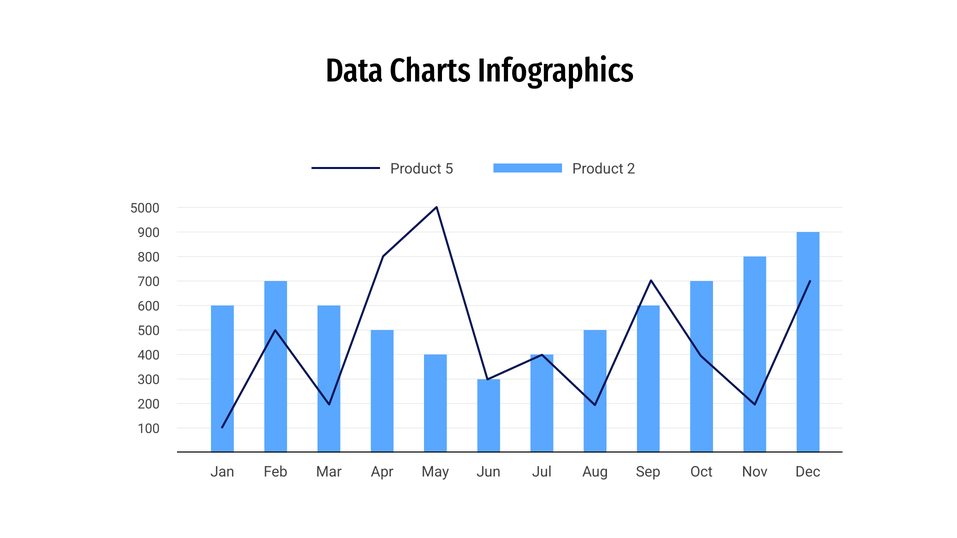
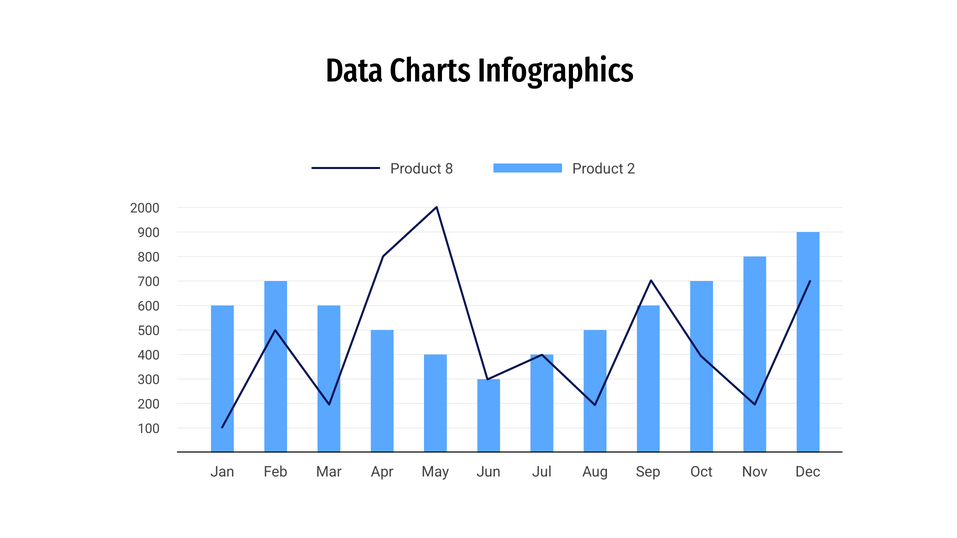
5: 5 -> 8 (449, 169)
5000: 5000 -> 2000 (145, 209)
